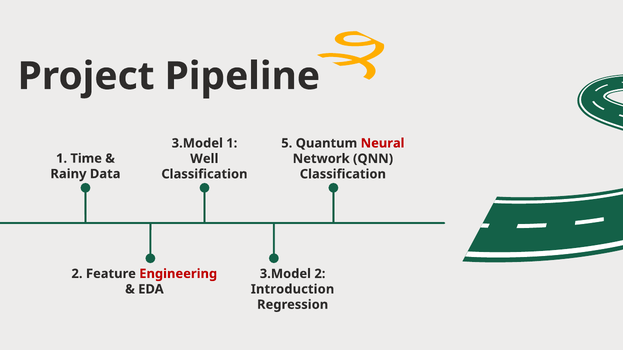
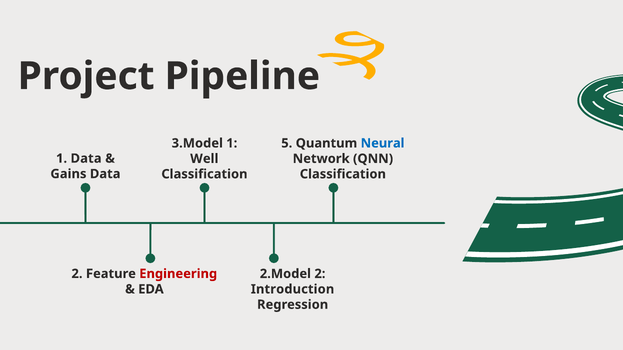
Neural colour: red -> blue (383, 143)
1 Time: Time -> Data (86, 159)
Rainy: Rainy -> Gains (68, 174)
3.Model: 3.Model -> 2.Model (285, 274)
